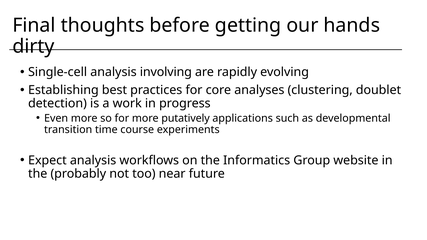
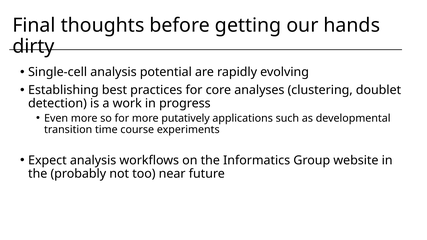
involving: involving -> potential (166, 72)
